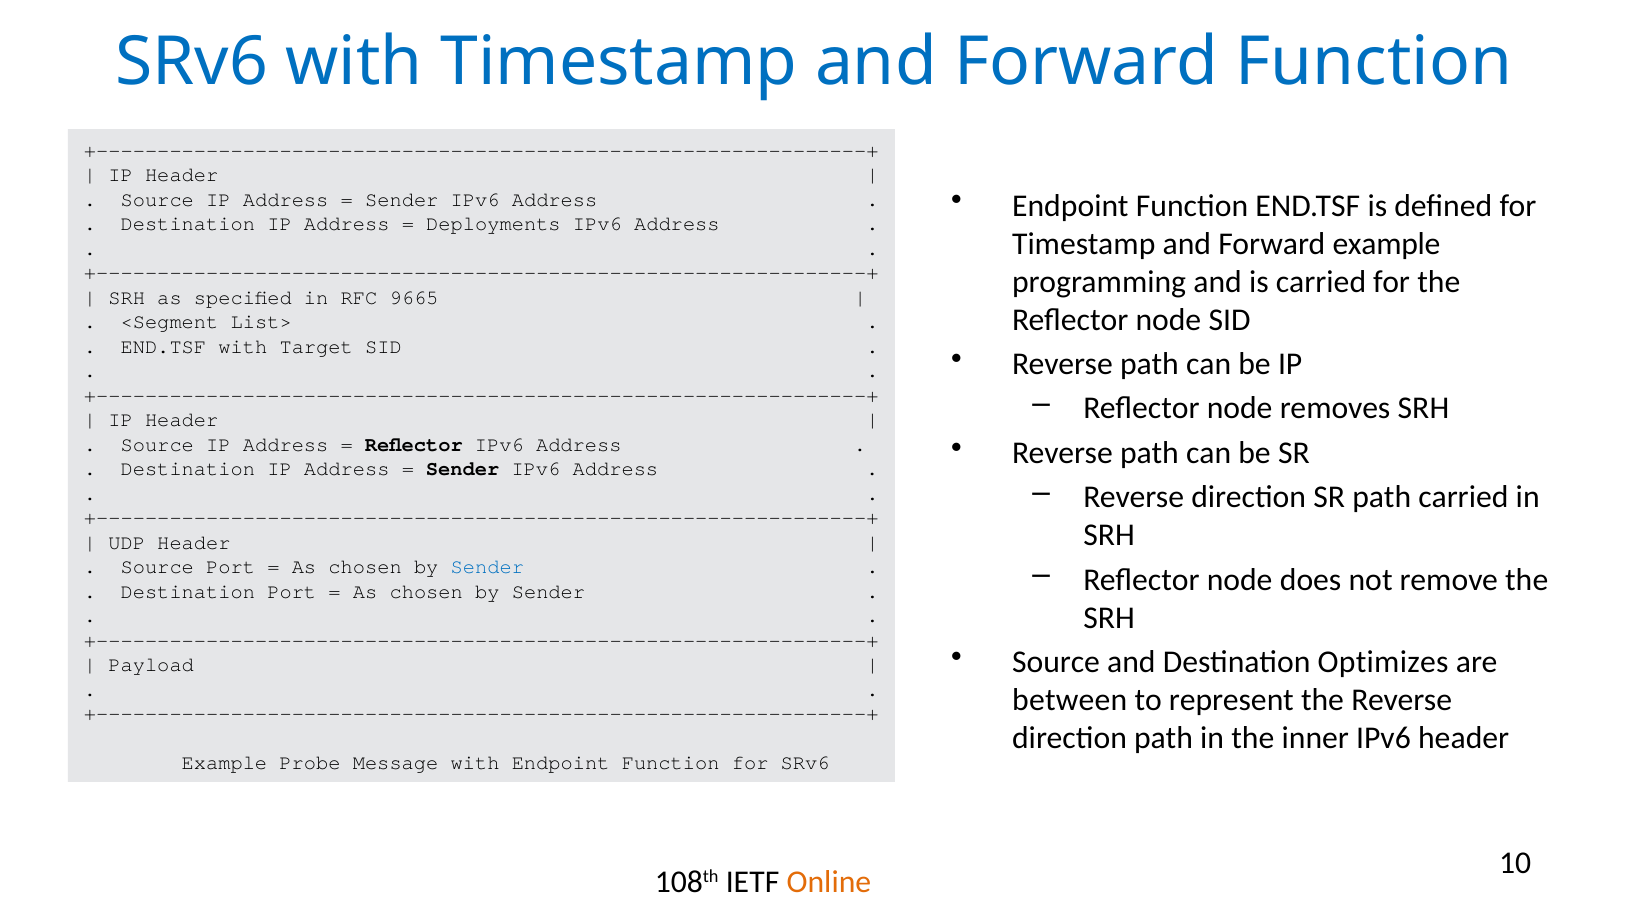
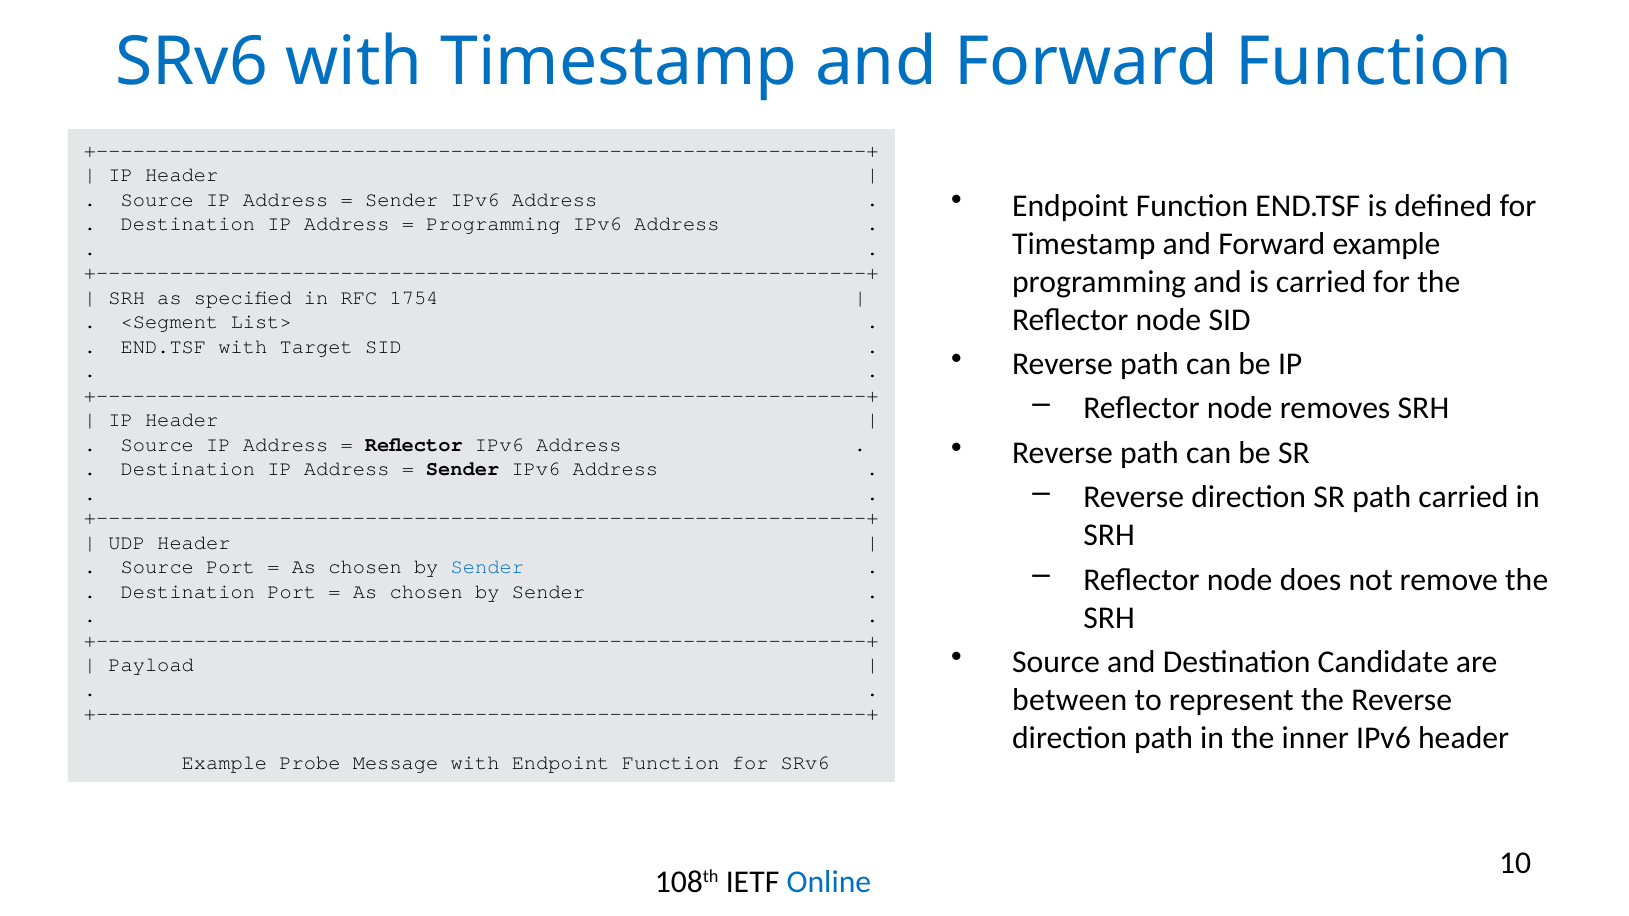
Deployments: Deployments -> Programming (493, 224)
9665: 9665 -> 1754 (414, 298)
Optimizes: Optimizes -> Candidate (1383, 662)
Online colour: orange -> blue (829, 882)
